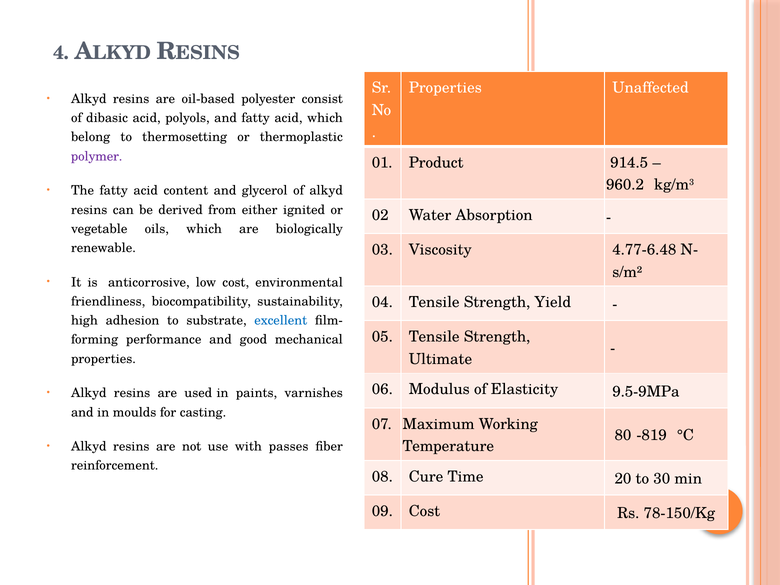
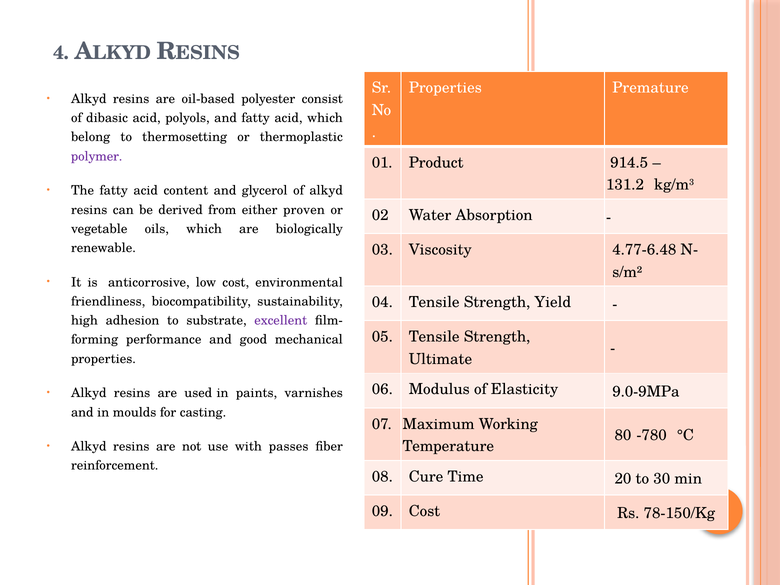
Unaffected: Unaffected -> Premature (650, 88)
960.2: 960.2 -> 131.2 (625, 185)
ignited: ignited -> proven (304, 210)
excellent colour: blue -> purple (281, 321)
9.5-9MPa: 9.5-9MPa -> 9.0-9MPa (646, 392)
-819: -819 -> -780 (652, 435)
